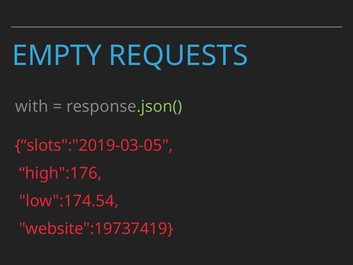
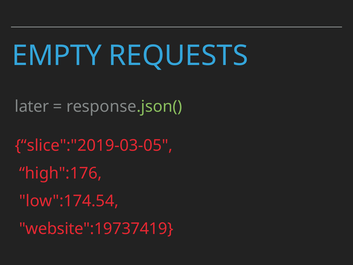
with: with -> later (32, 106)
slots":"2019-03-05: slots":"2019-03-05 -> slice":"2019-03-05 (94, 145)
